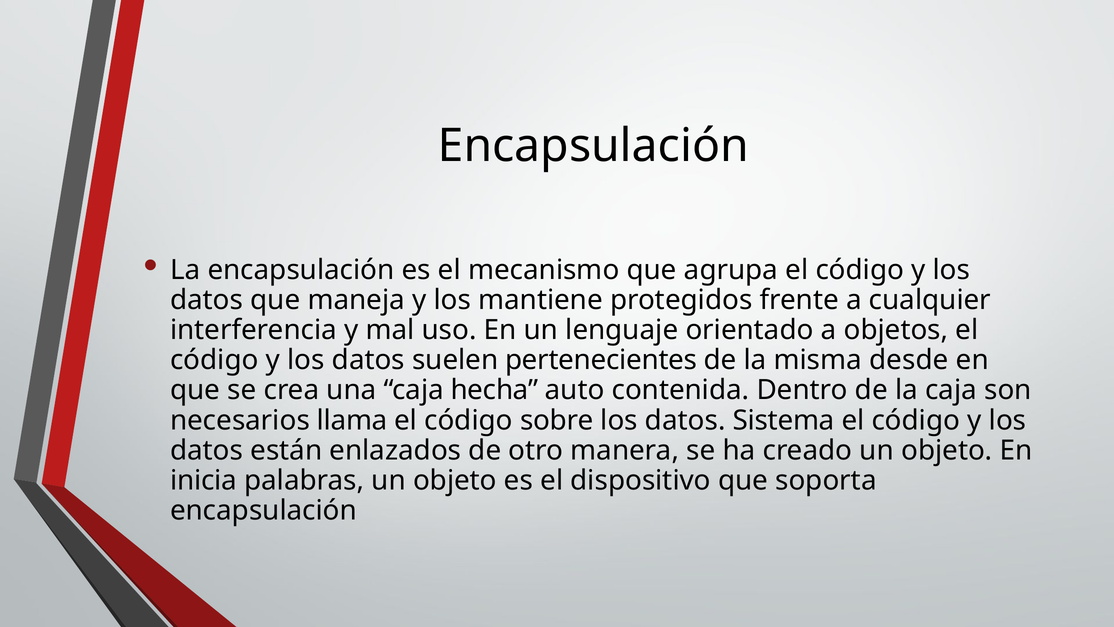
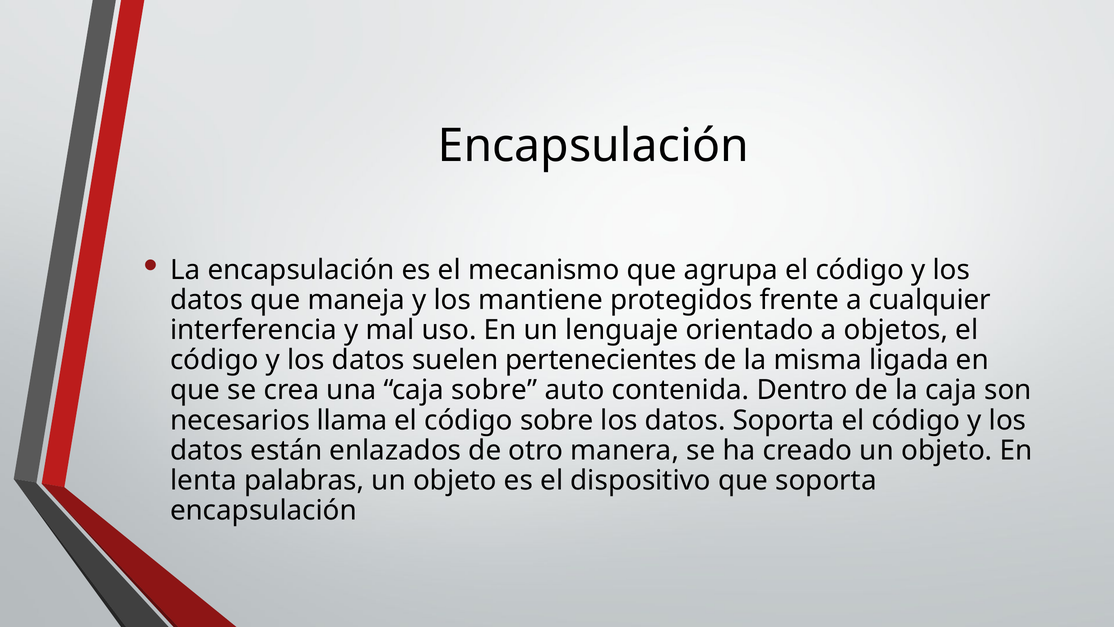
desde: desde -> ligada (909, 360)
caja hecha: hecha -> sobre (494, 390)
datos Sistema: Sistema -> Soporta (784, 420)
inicia: inicia -> lenta (203, 480)
